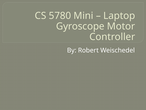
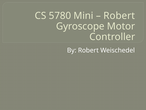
Laptop: Laptop -> Robert (119, 16)
